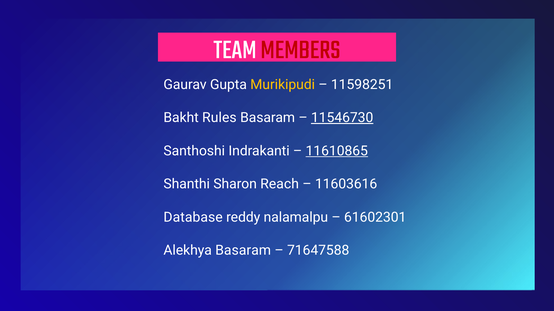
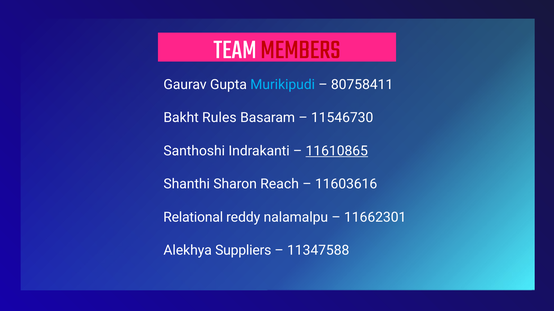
Murikipudi colour: yellow -> light blue (283, 85)
11598251: 11598251 -> 80758411 (362, 85)
11546730 underline: present -> none (342, 118)
Database: Database -> Relational (193, 218)
61602301: 61602301 -> 11662301 (375, 218)
Alekhya Basaram: Basaram -> Suppliers (243, 251)
71647588: 71647588 -> 11347588 (318, 251)
